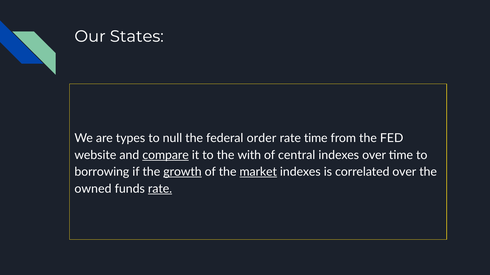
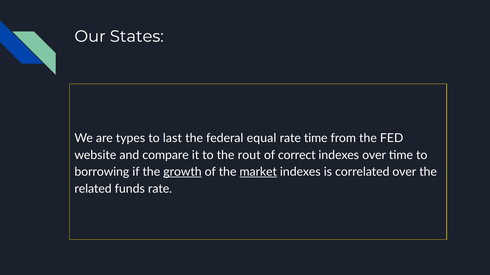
null: null -> last (172, 138)
order: order -> equal (262, 138)
compare underline: present -> none (166, 155)
with: with -> rout (249, 155)
central: central -> correct (297, 155)
owned: owned -> related (93, 189)
rate underline: present -> none (160, 189)
